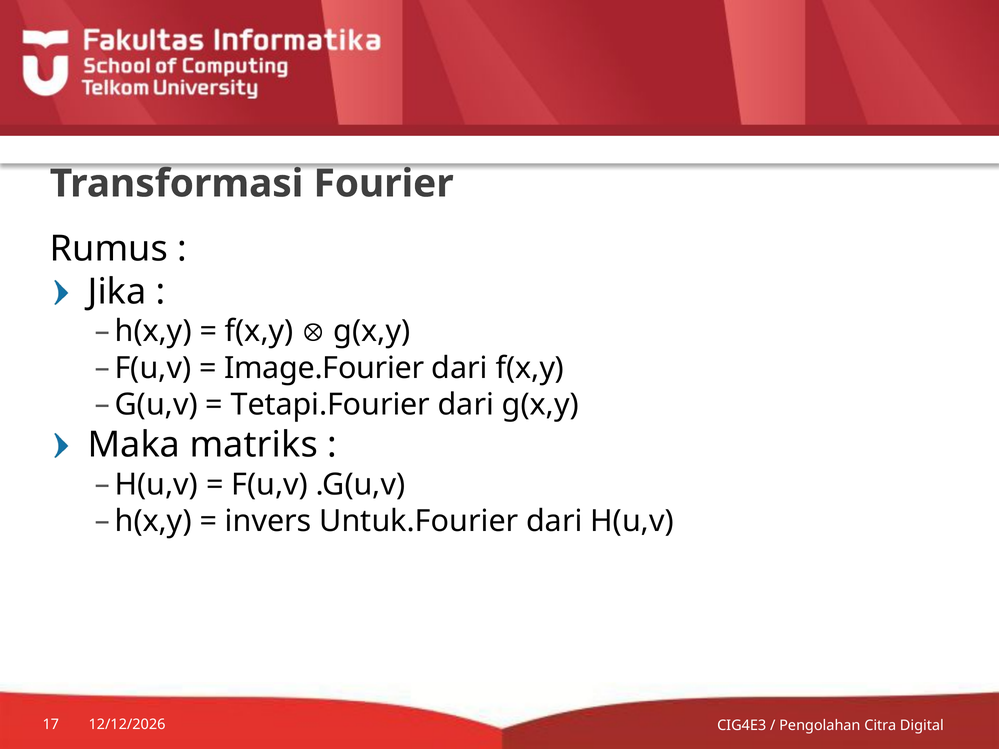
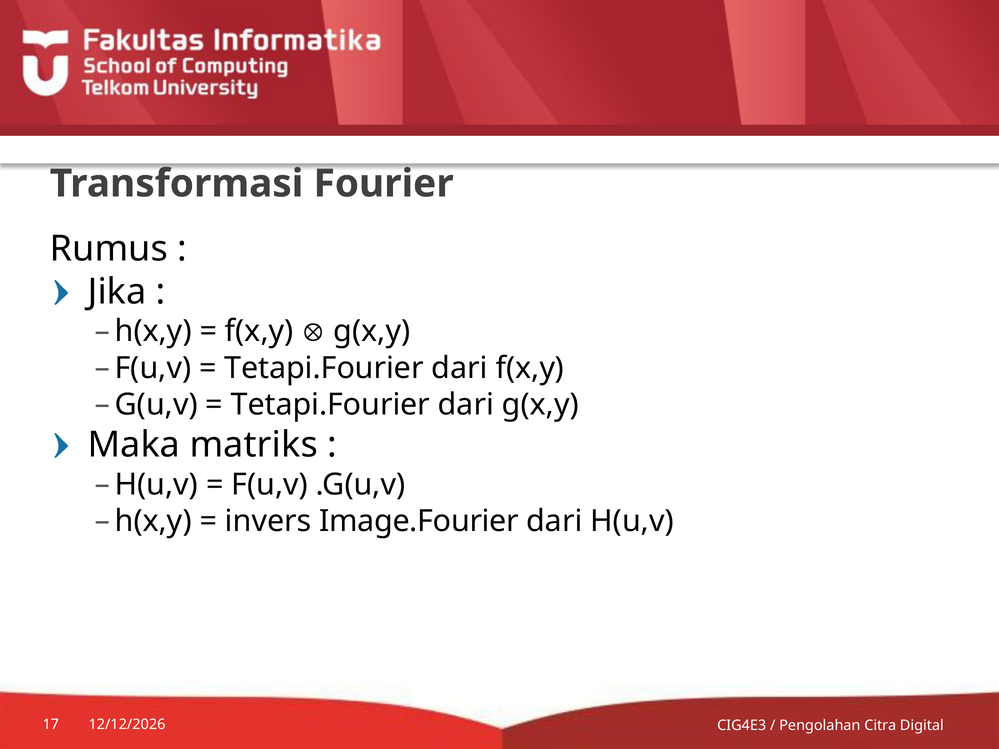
Image.Fourier: Image.Fourier -> Tetapi.Fourier (324, 368)
Untuk.Fourier: Untuk.Fourier -> Image.Fourier (419, 521)
